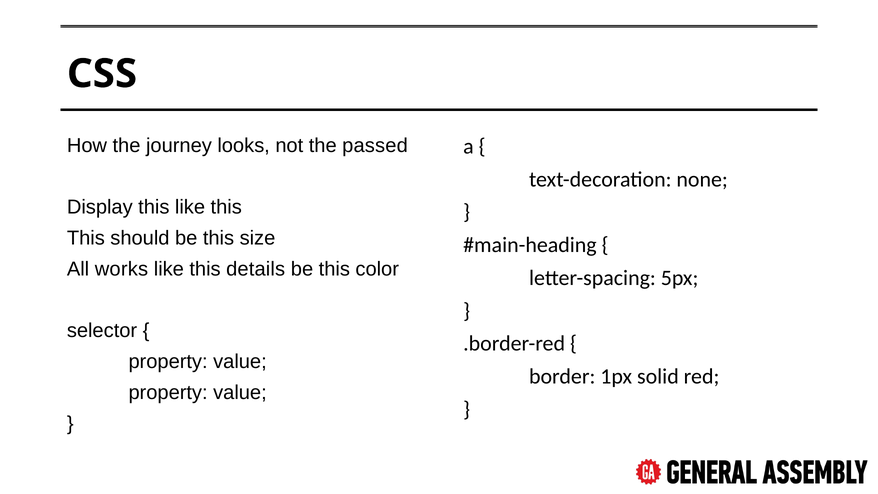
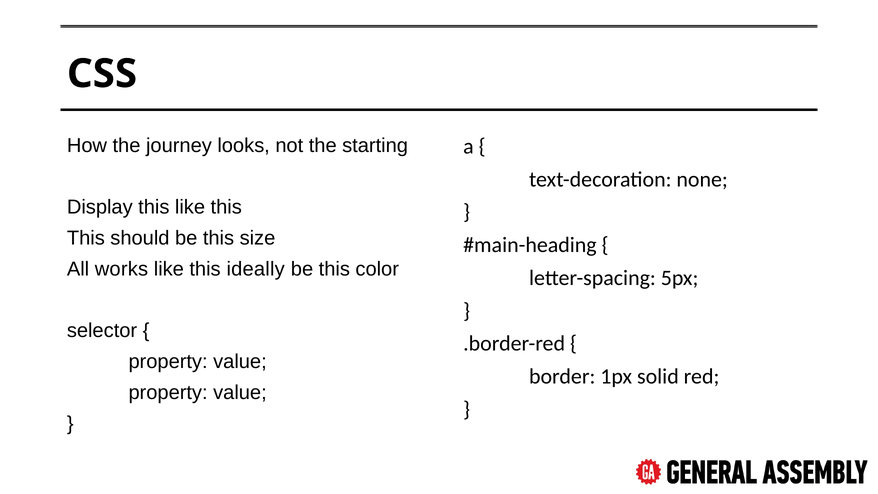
passed: passed -> starting (375, 145)
details: details -> ideally (256, 269)
